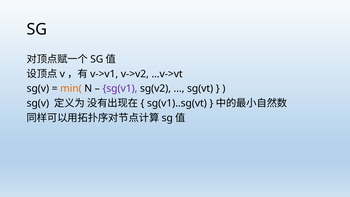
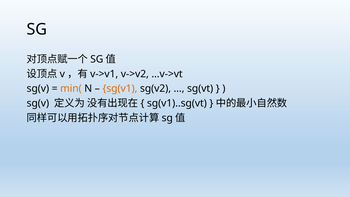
sg(v1 colour: purple -> orange (120, 89)
